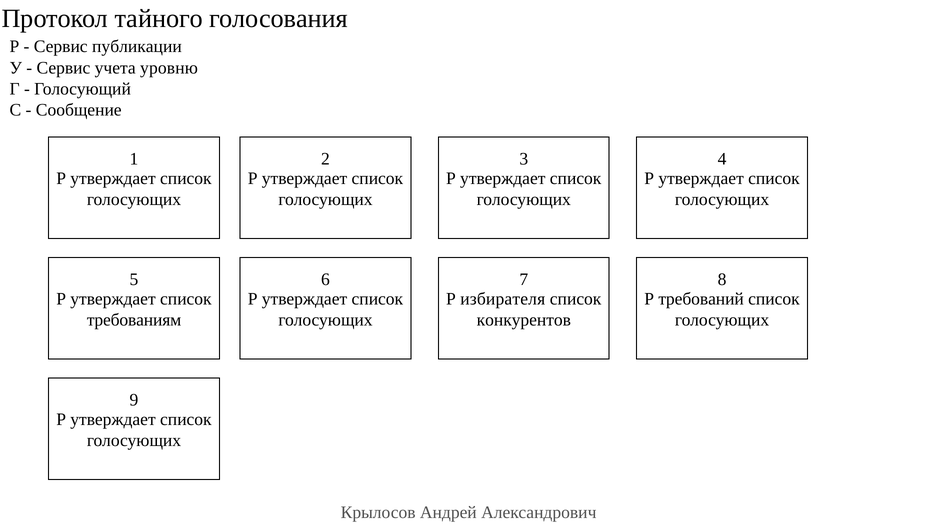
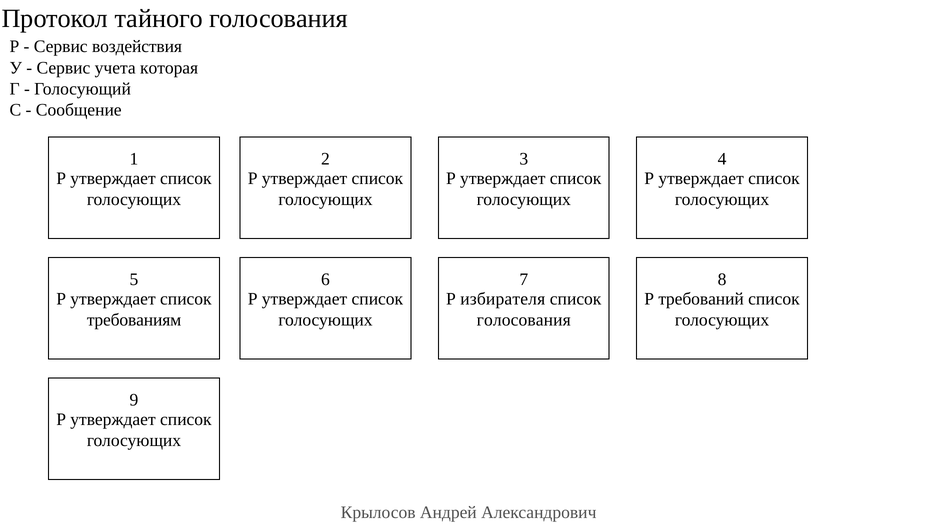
публикации: публикации -> воздействия (137, 47)
уровню: уровню -> которая (169, 68)
конкурентов: конкурентов -> голосования (524, 320)
